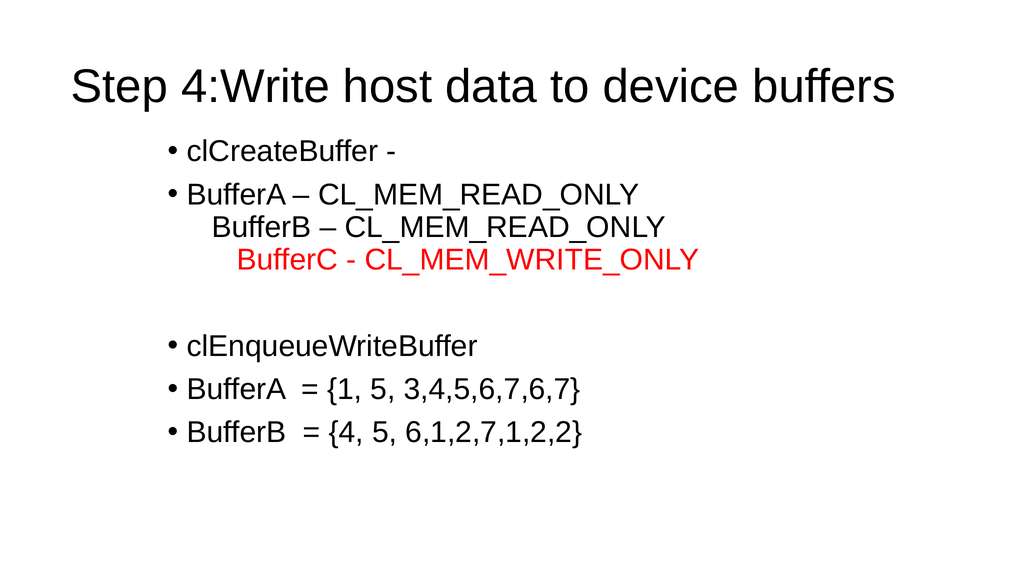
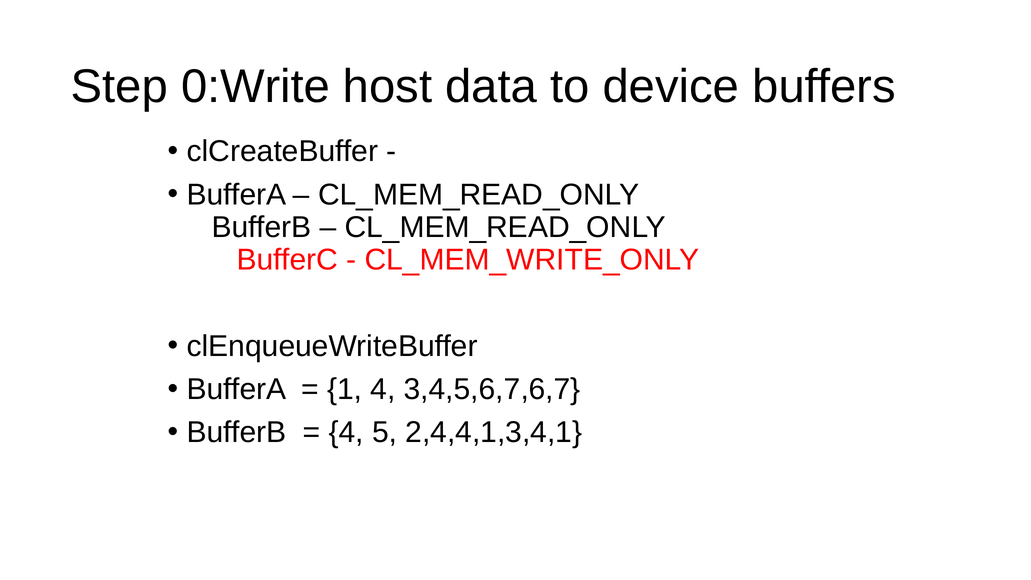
4:Write: 4:Write -> 0:Write (255, 87)
1 5: 5 -> 4 (383, 389)
6,1,2,7,1,2,2: 6,1,2,7,1,2,2 -> 2,4,4,1,3,4,1 (494, 432)
